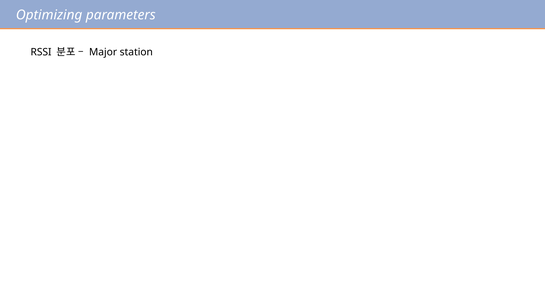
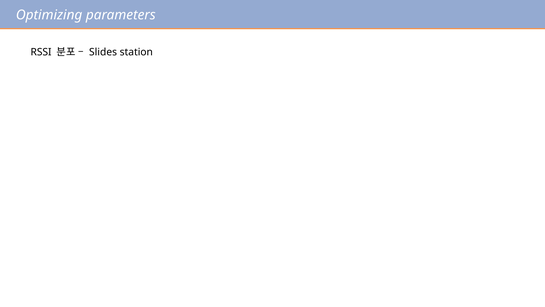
Major: Major -> Slides (103, 52)
